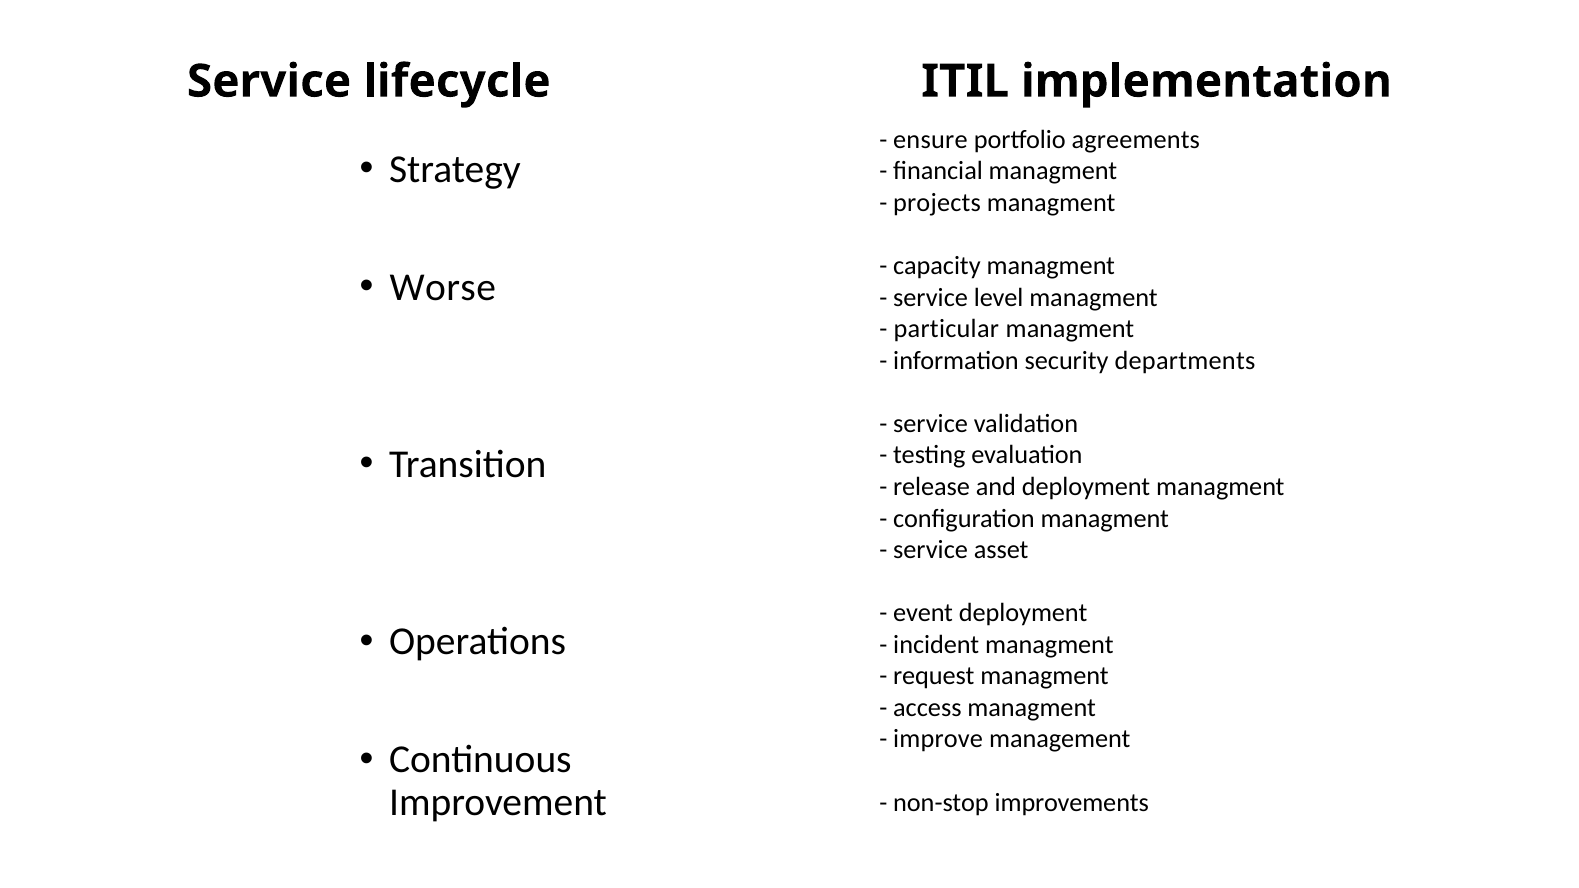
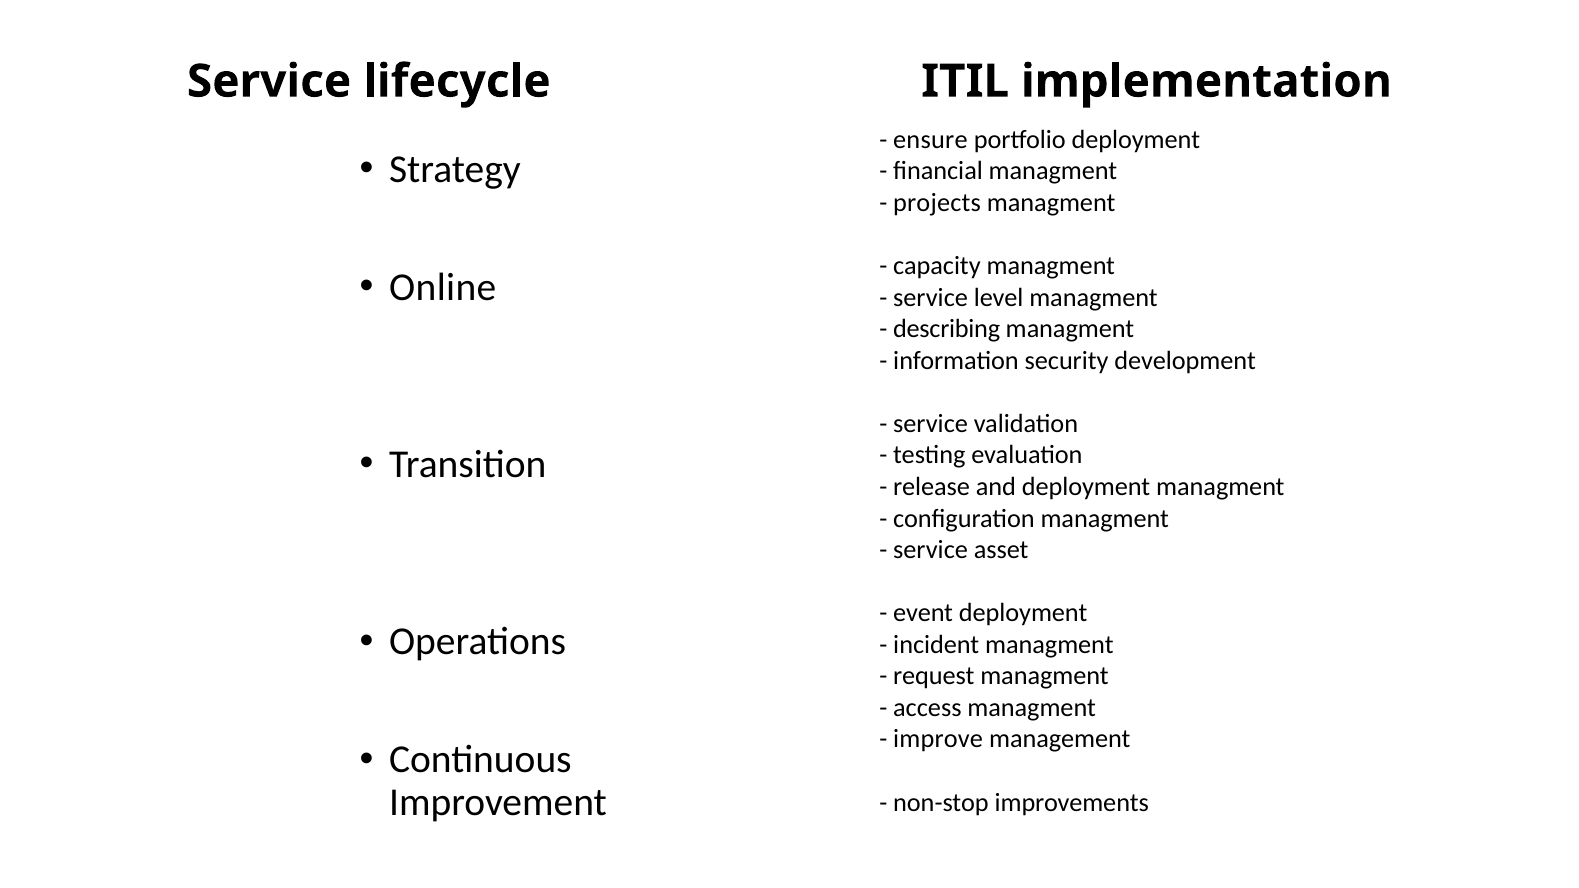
portfolio agreements: agreements -> deployment (1136, 140)
Worse: Worse -> Online (443, 287)
particular: particular -> describing (947, 329)
departments: departments -> development (1185, 361)
